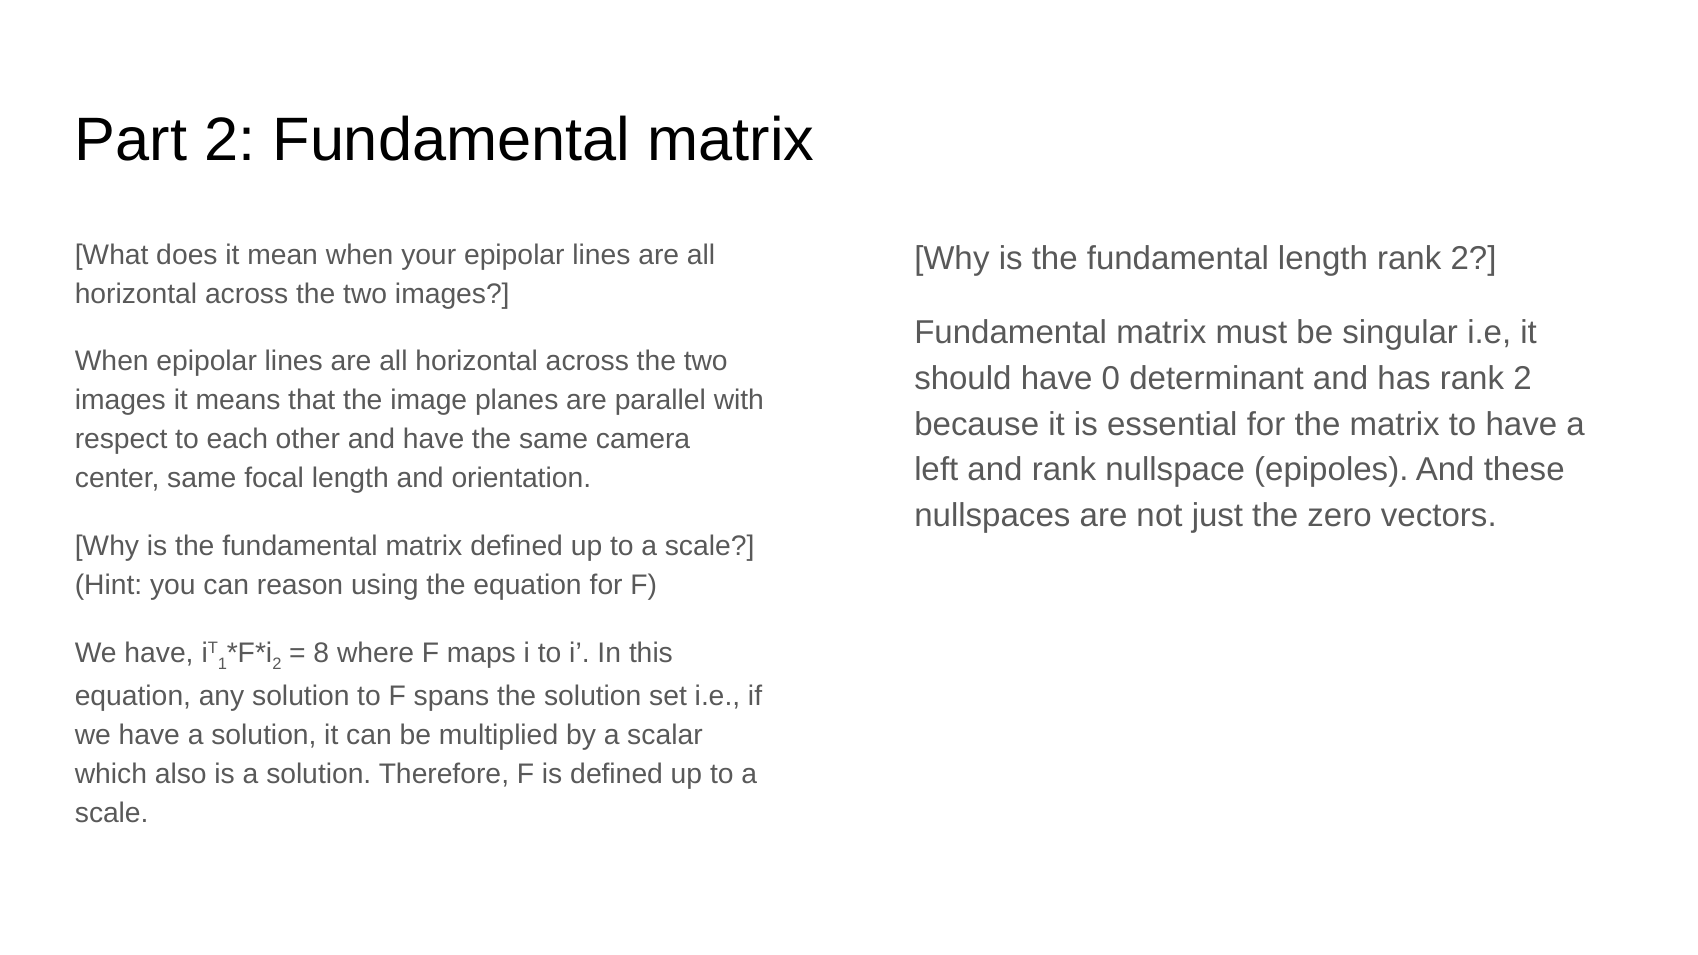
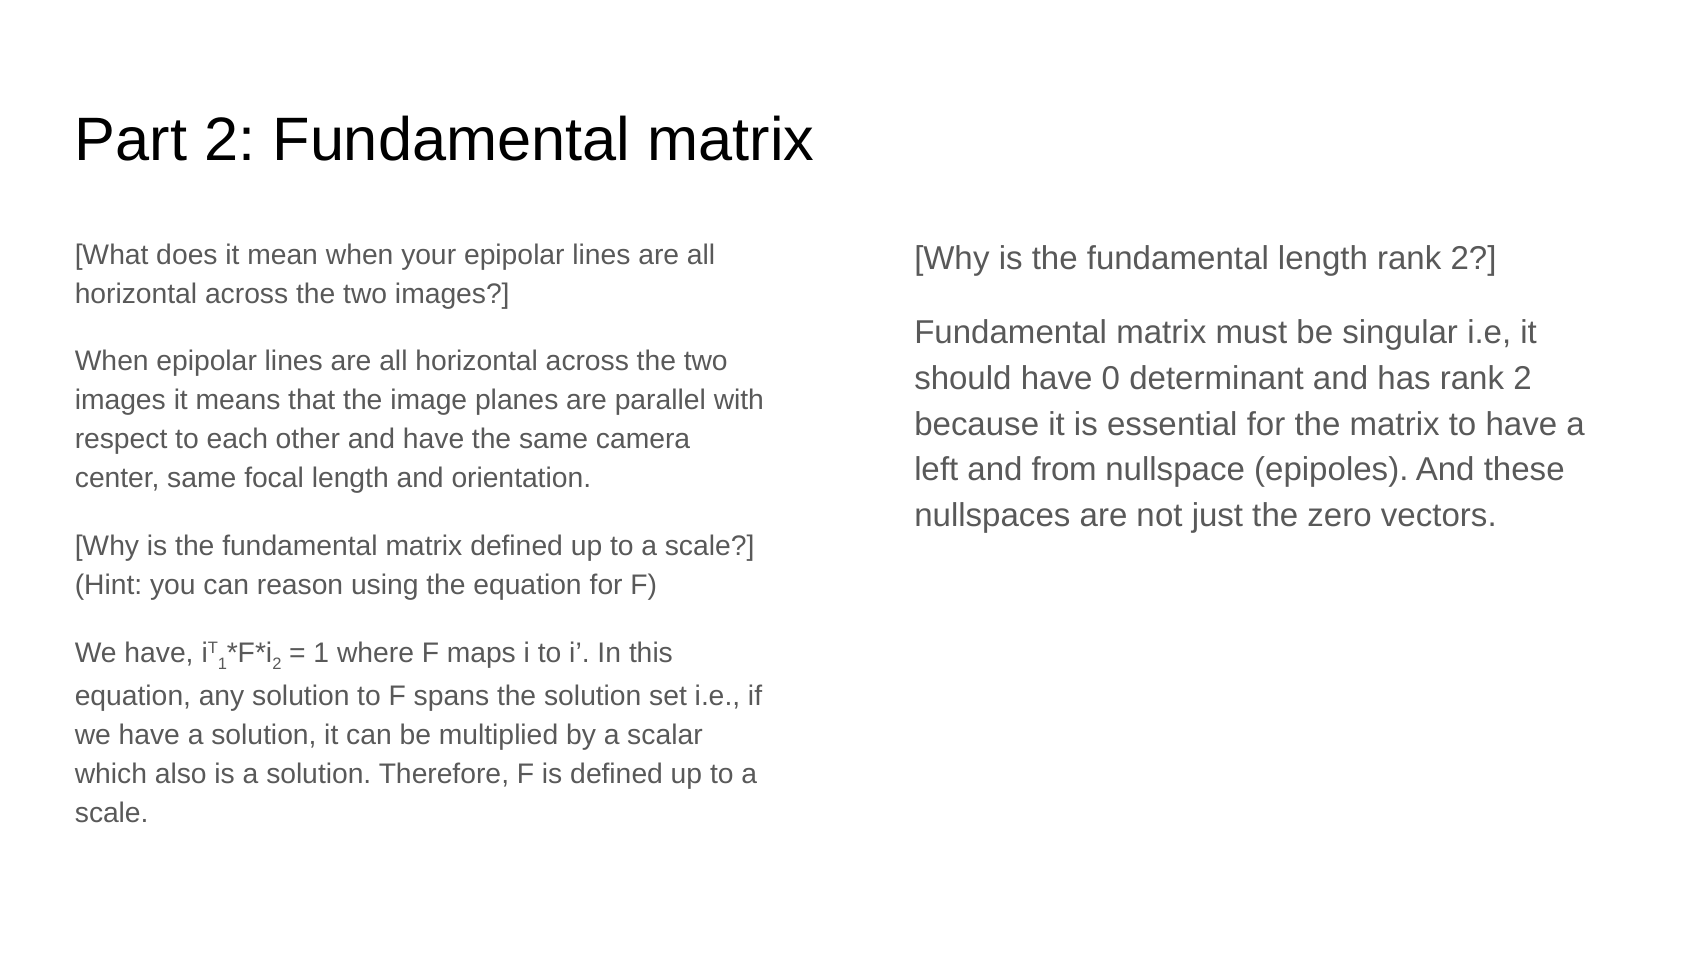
and rank: rank -> from (1064, 470)
8: 8 -> 1 (321, 653)
